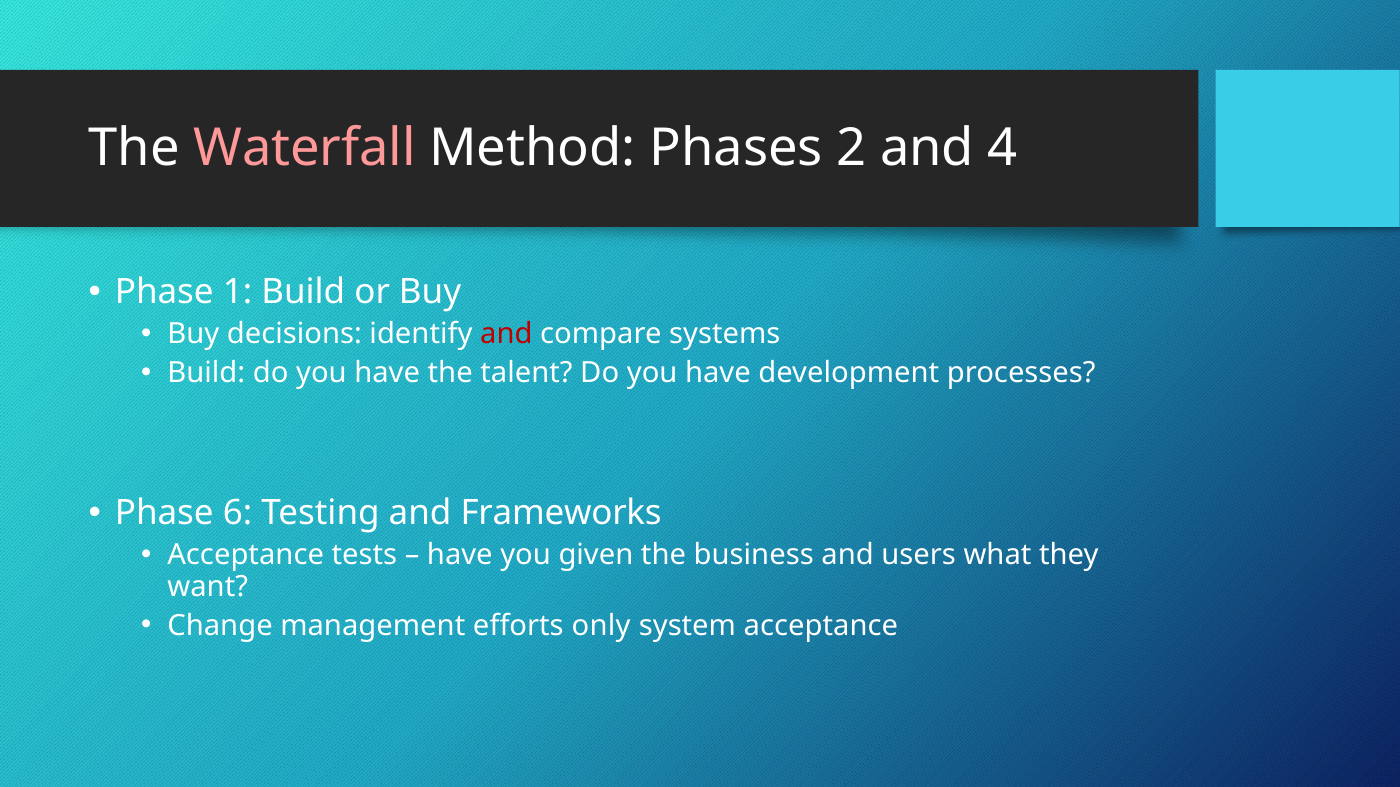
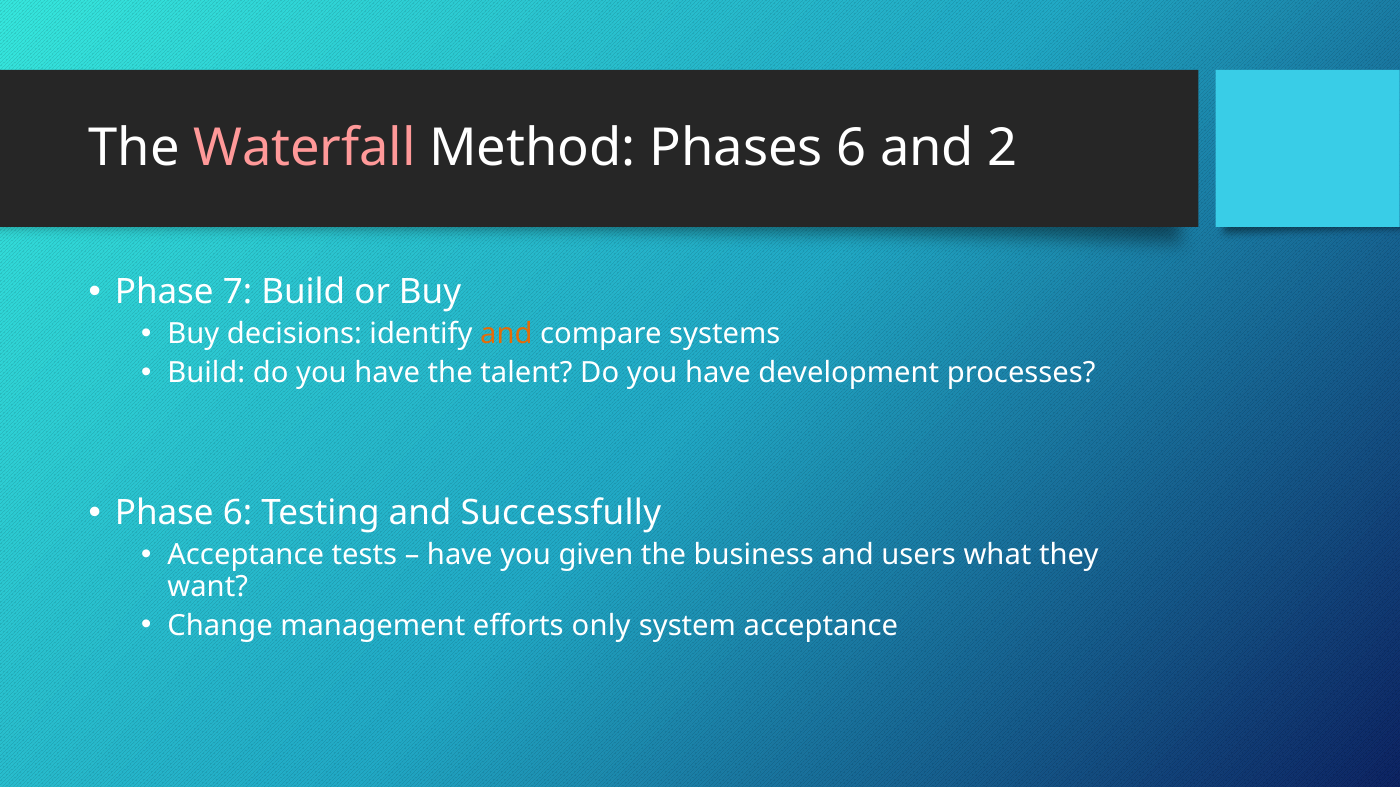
Phases 2: 2 -> 6 (851, 148)
4: 4 -> 2 (1003, 148)
1: 1 -> 7 (238, 292)
and colour: red -> orange (506, 334)
Frameworks: Frameworks -> Successfully (561, 513)
